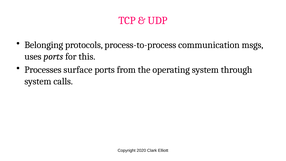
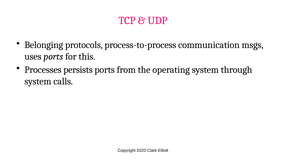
surface: surface -> persists (78, 70)
